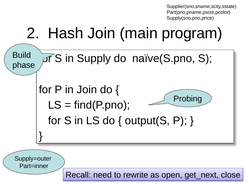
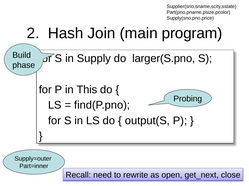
naïve(S.pno: naïve(S.pno -> larger(S.pno (164, 58)
in Join: Join -> This (87, 89)
